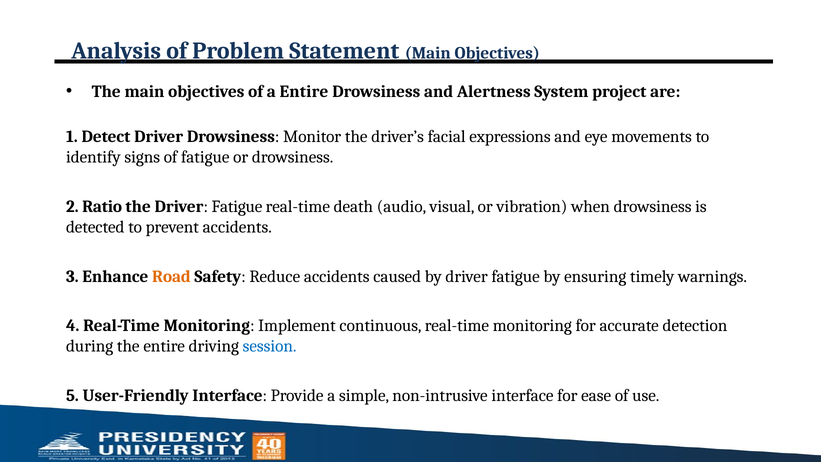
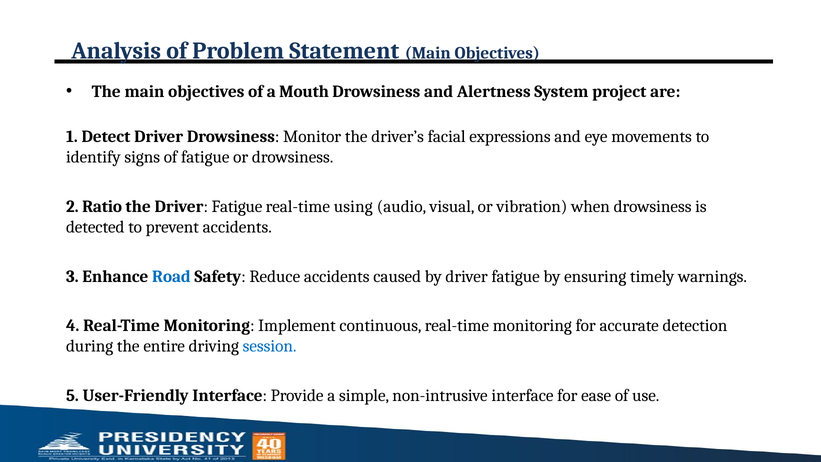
a Entire: Entire -> Mouth (304, 92)
death: death -> using (353, 206)
Road colour: orange -> blue (171, 276)
